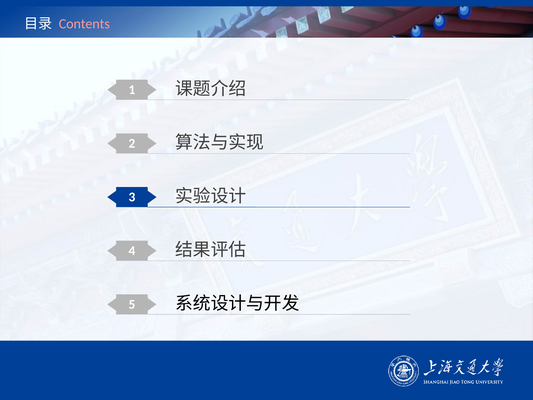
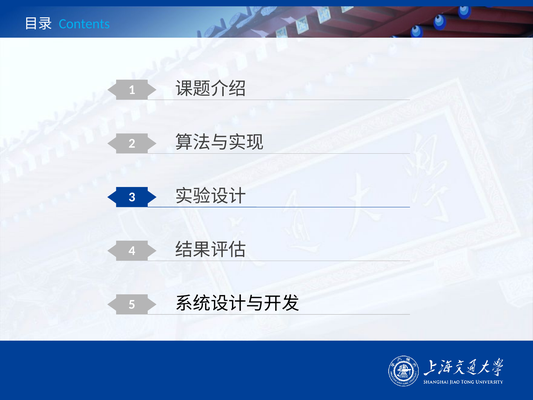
Contents colour: pink -> light blue (84, 24)
